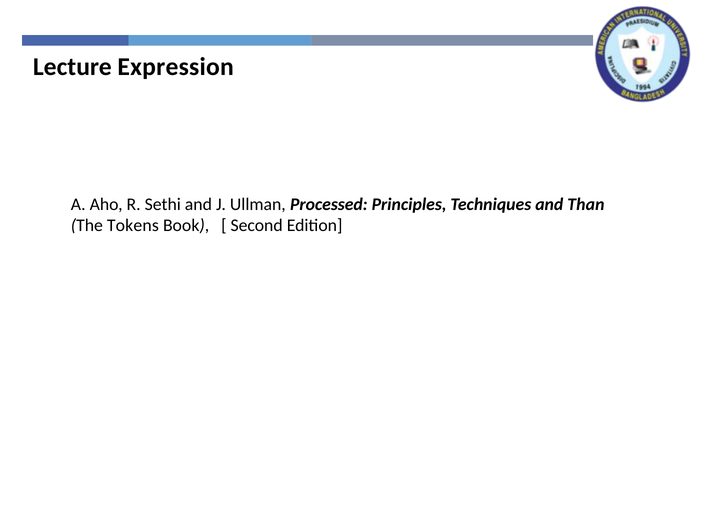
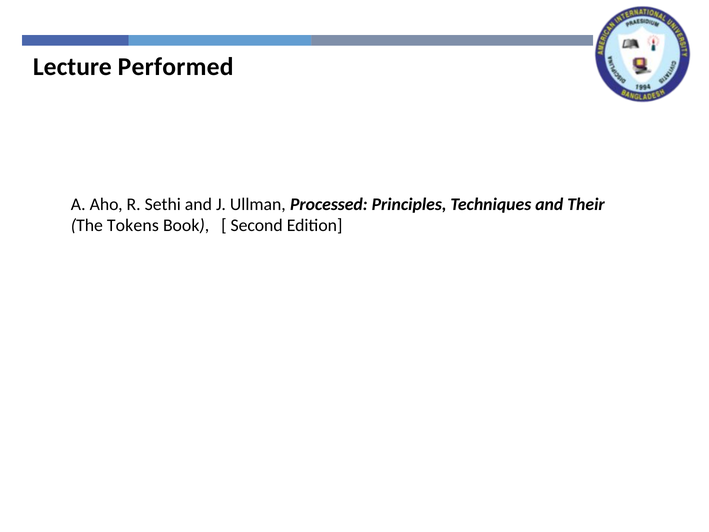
Expression: Expression -> Performed (176, 67)
Than: Than -> Their (586, 204)
